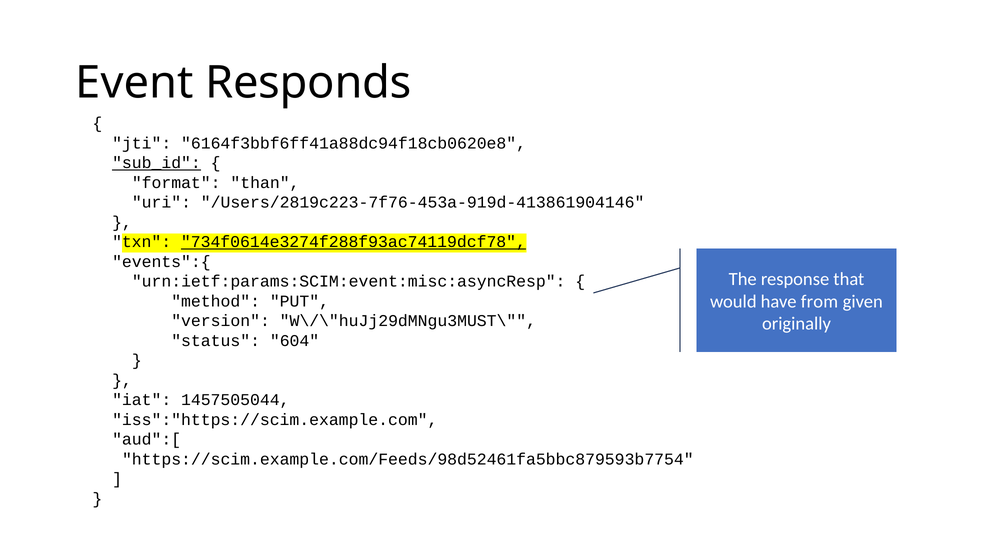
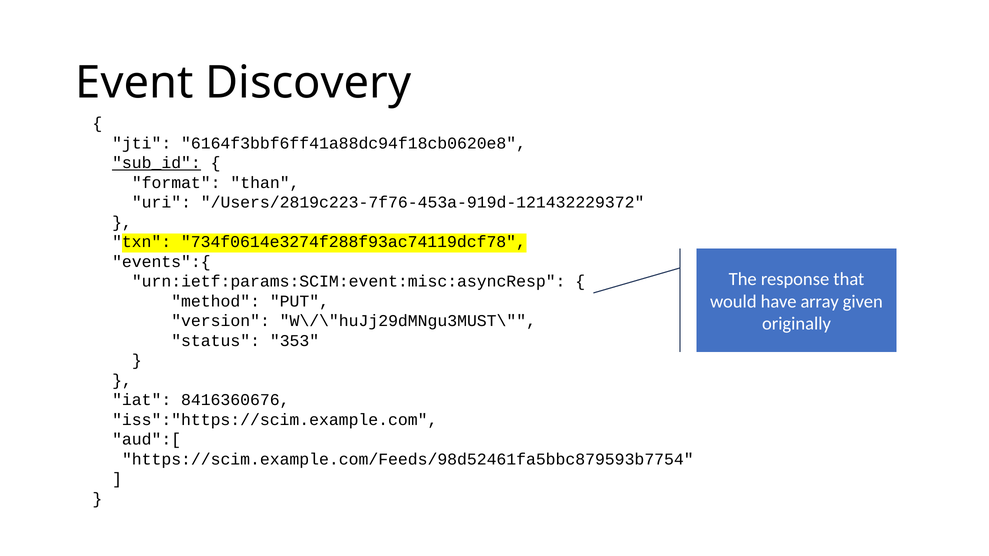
Responds: Responds -> Discovery (308, 83)
/Users/2819c223-7f76-453a-919d-413861904146: /Users/2819c223-7f76-453a-919d-413861904146 -> /Users/2819c223-7f76-453a-919d-121432229372 (423, 202)
734f0614e3274f288f93ac74119dcf78 underline: present -> none (353, 242)
from: from -> array (820, 302)
604: 604 -> 353 (295, 341)
1457505044: 1457505044 -> 8416360676 (235, 400)
